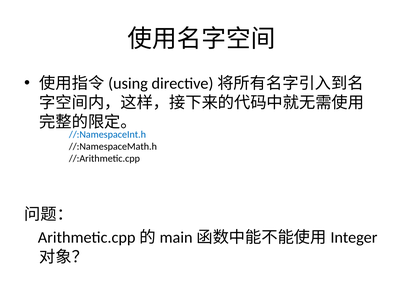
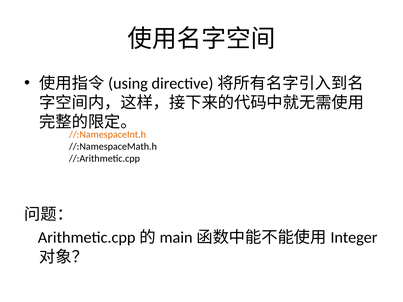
//:NamespaceInt.h colour: blue -> orange (107, 134)
